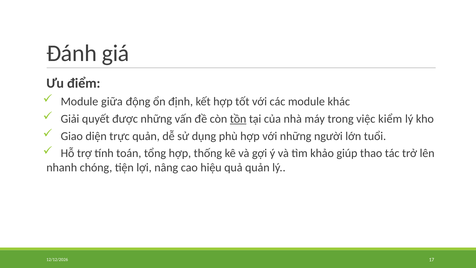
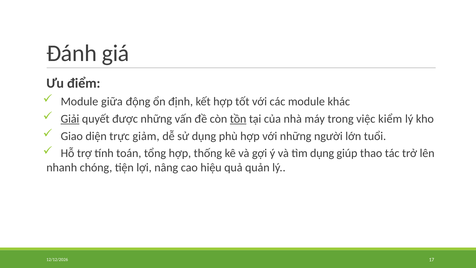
Giải underline: none -> present (70, 119)
trực quản: quản -> giảm (146, 136)
tìm khảo: khảo -> dụng (322, 153)
